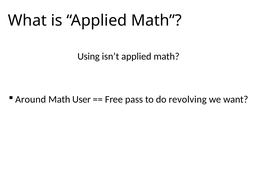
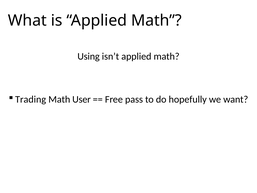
Around: Around -> Trading (31, 99)
revolving: revolving -> hopefully (188, 99)
